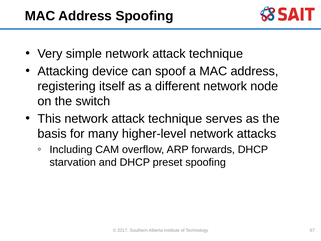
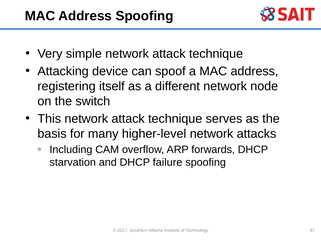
preset: preset -> failure (168, 162)
